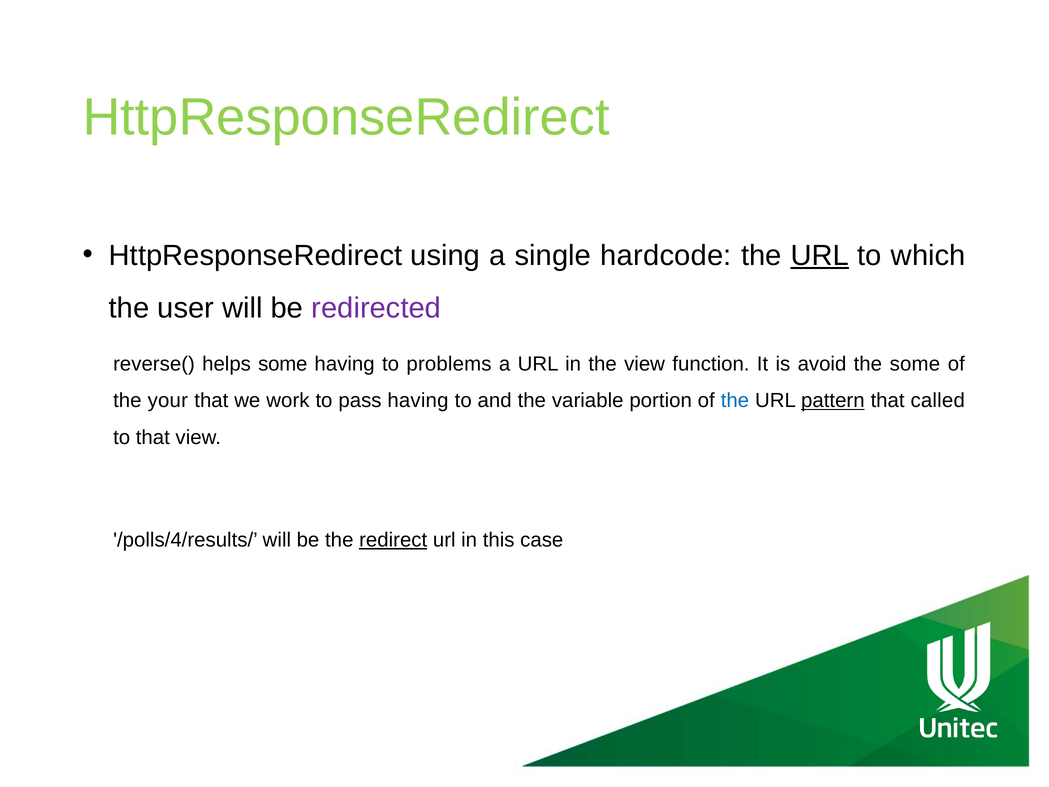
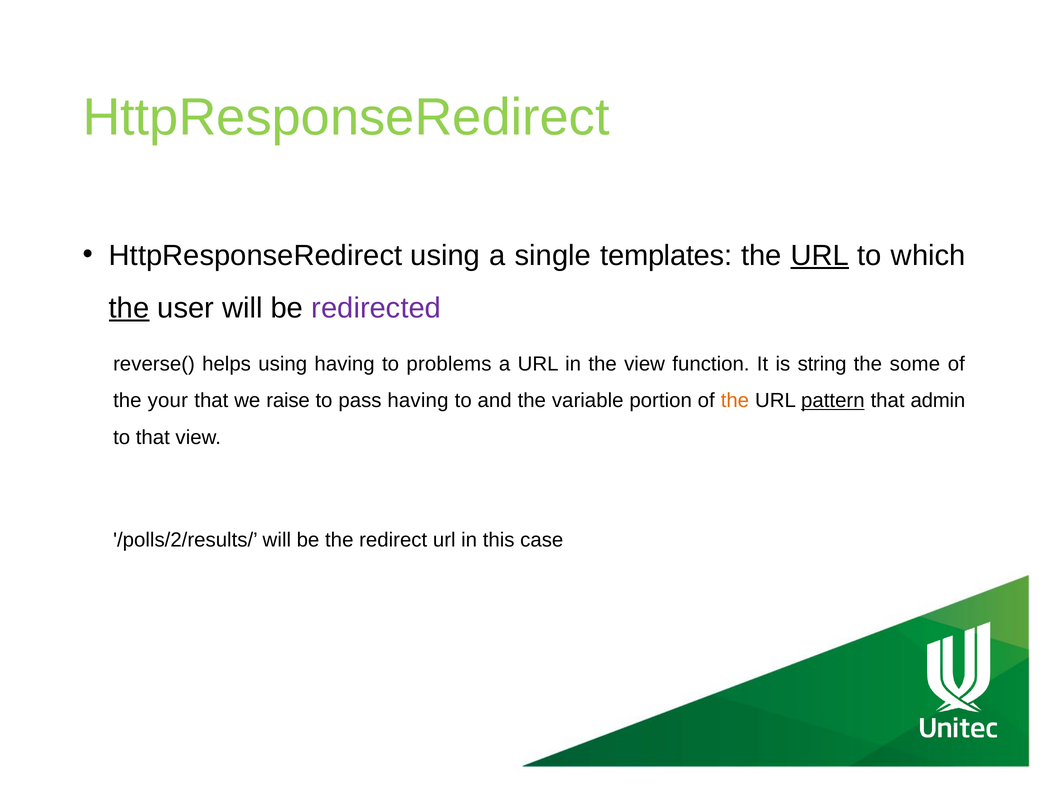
hardcode: hardcode -> templates (666, 255)
the underline: none -> present (129, 308)
helps some: some -> using (283, 364)
avoid: avoid -> string (822, 364)
work: work -> raise (288, 400)
the colour: blue -> orange (735, 400)
called: called -> admin (938, 400)
/polls/4/results/: /polls/4/results/ -> /polls/2/results/ (185, 540)
redirect underline: present -> none (393, 540)
